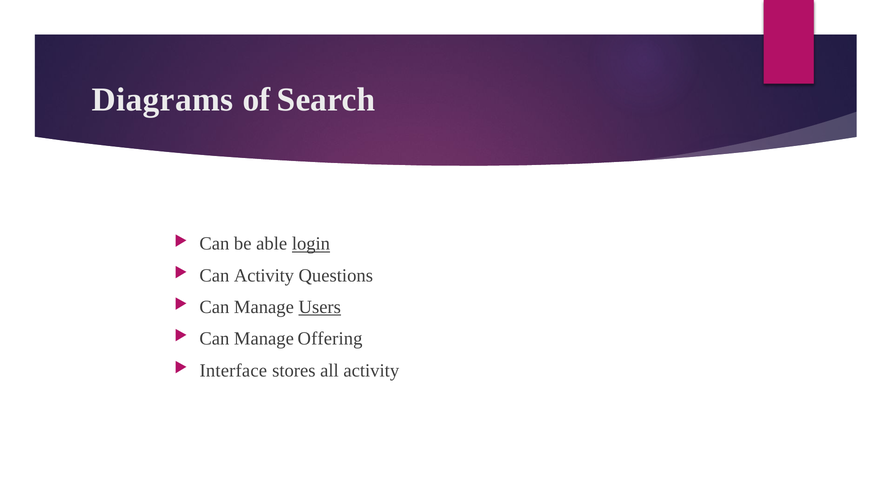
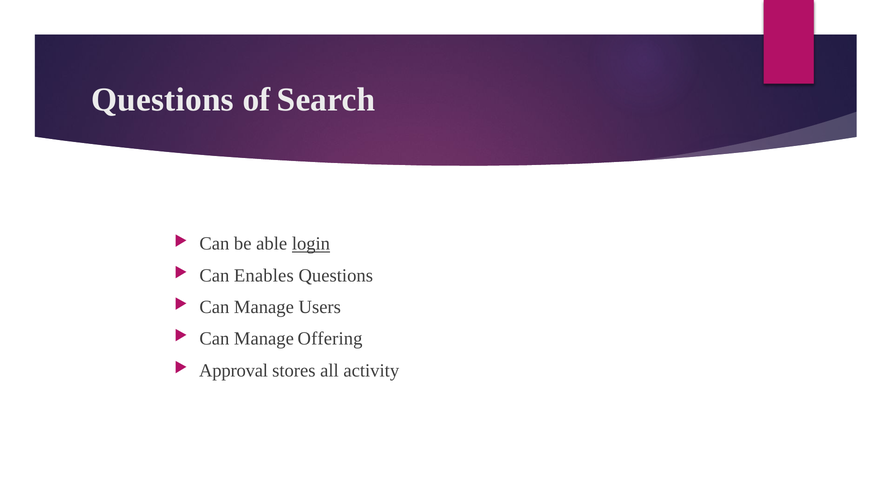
Diagrams: Diagrams -> Questions (163, 99)
Can Activity: Activity -> Enables (264, 275)
Users underline: present -> none (320, 307)
Interface: Interface -> Approval (234, 370)
